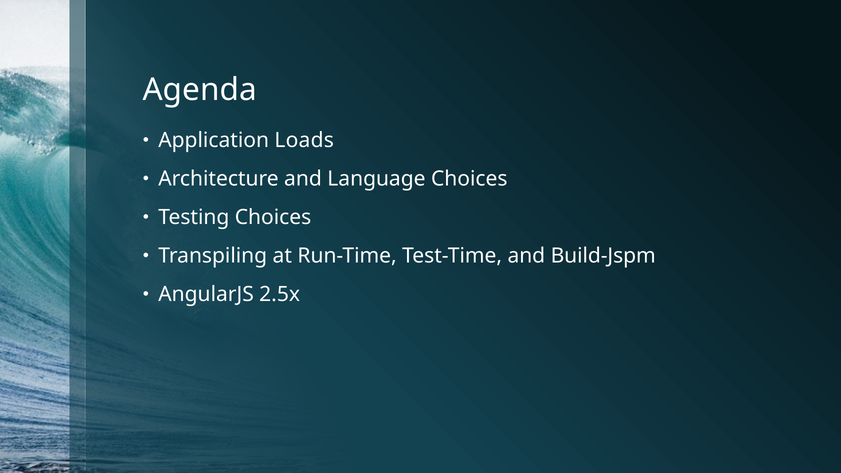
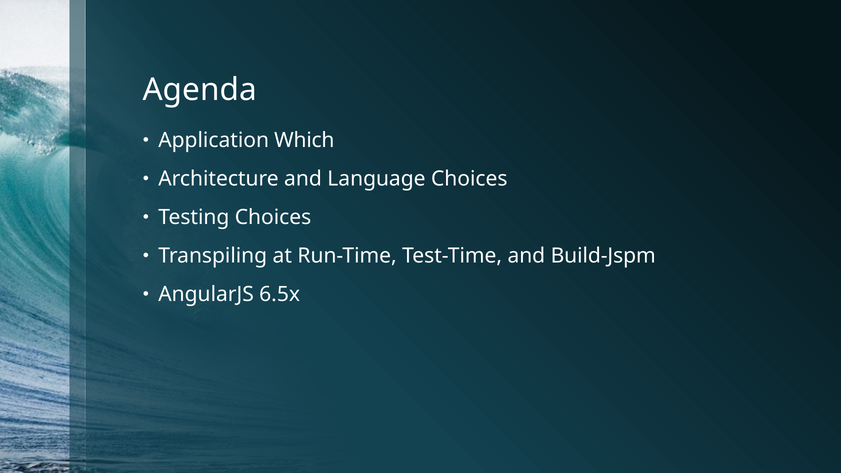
Loads: Loads -> Which (304, 141)
2.5x: 2.5x -> 6.5x (280, 294)
